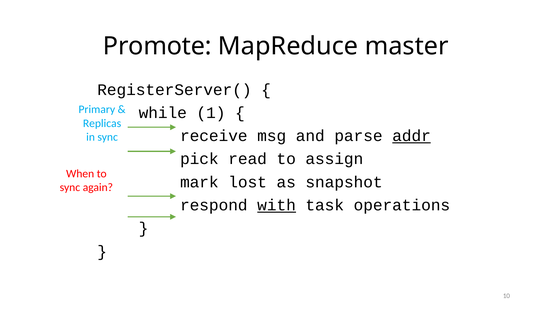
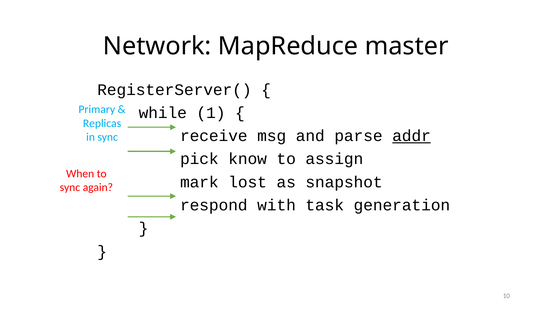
Promote: Promote -> Network (157, 46)
read: read -> know (248, 159)
with underline: present -> none (277, 206)
operations: operations -> generation (402, 206)
